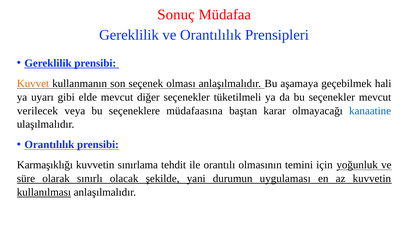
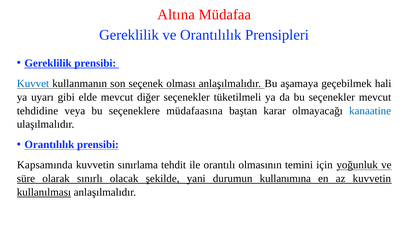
Sonuç: Sonuç -> Altına (176, 15)
Kuvvet colour: orange -> blue (33, 84)
verilecek: verilecek -> tehdidine (37, 111)
Karmaşıklığı: Karmaşıklığı -> Kapsamında (45, 165)
uygulaması: uygulaması -> kullanımına (285, 179)
